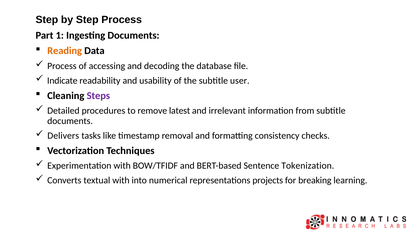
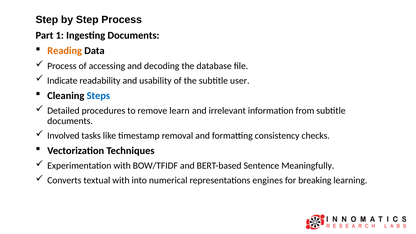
Steps colour: purple -> blue (98, 96)
latest: latest -> learn (179, 111)
Delivers: Delivers -> Involved (63, 136)
Tokenization: Tokenization -> Meaningfully (308, 166)
projects: projects -> engines (268, 180)
